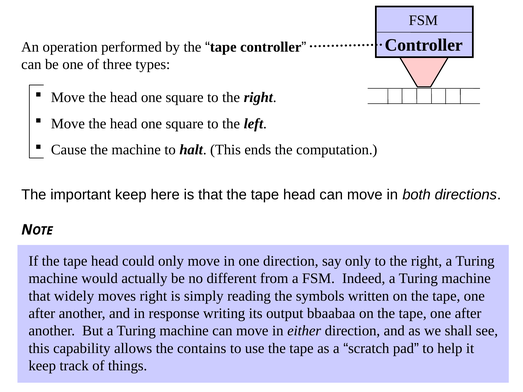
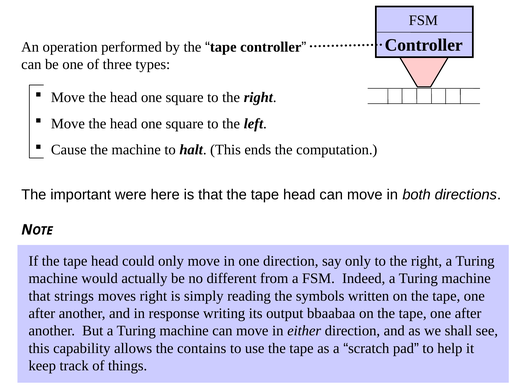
important keep: keep -> were (131, 195)
widely: widely -> strings (74, 296)
